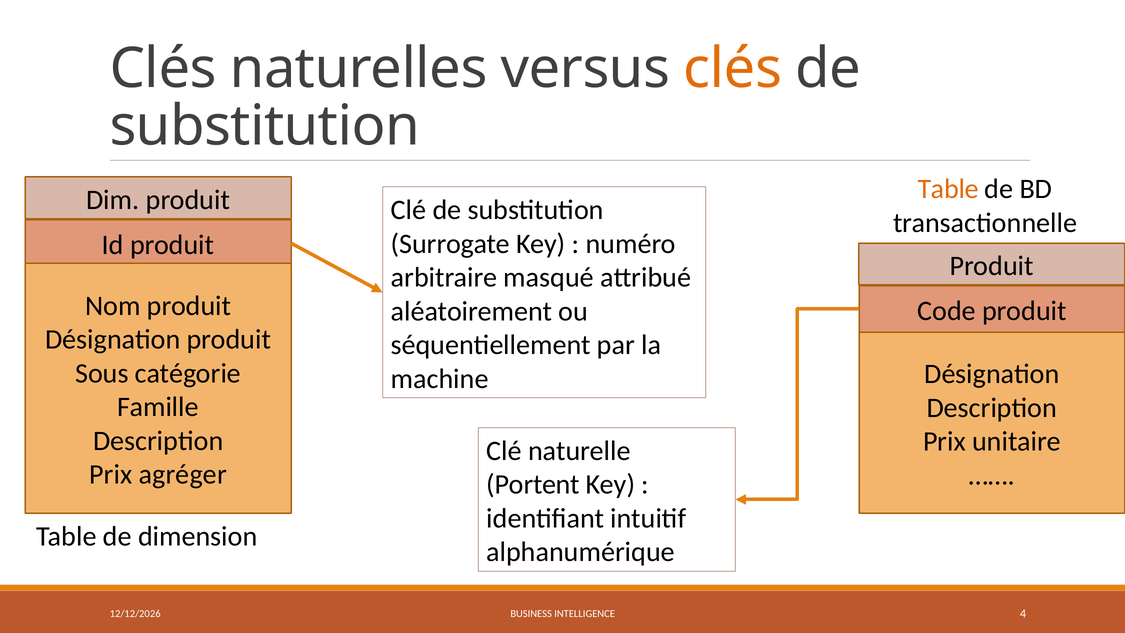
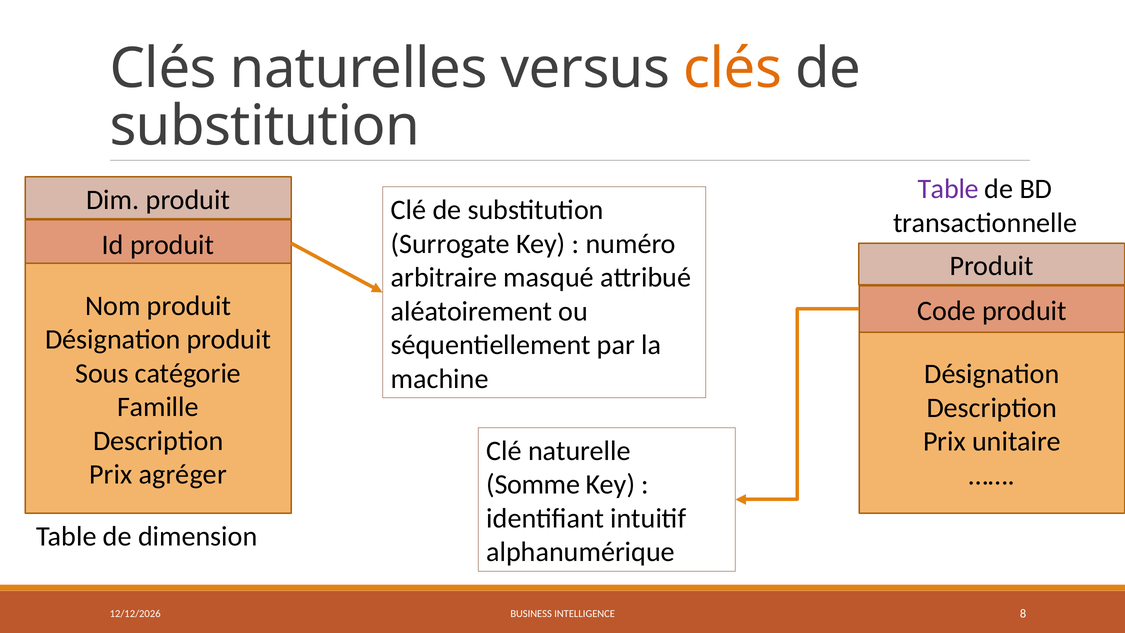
Table colour: orange -> purple (948, 189)
Portent: Portent -> Somme (533, 484)
4: 4 -> 8 (1023, 614)
